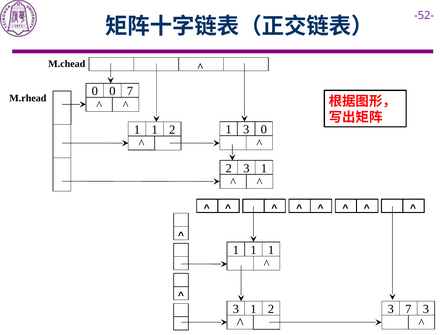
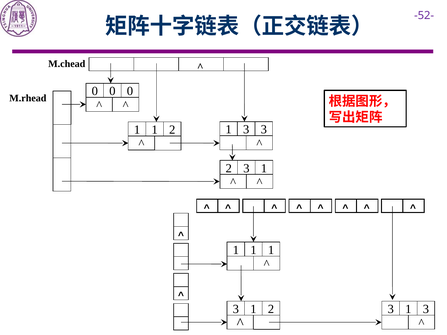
0 0 7: 7 -> 0 (130, 91)
3 0: 0 -> 3 (264, 130)
7: 7 -> 1 (408, 309)
